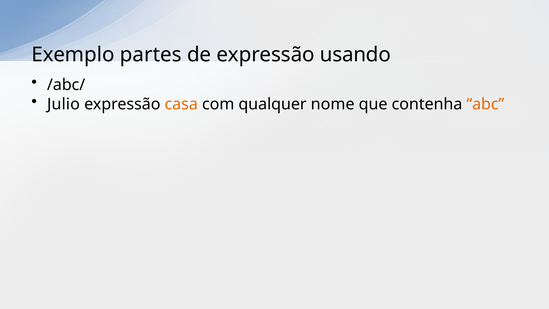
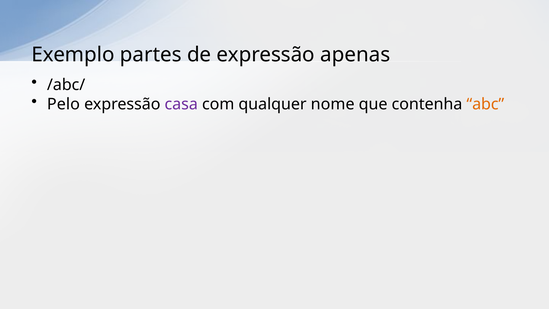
usando: usando -> apenas (355, 55)
Julio: Julio -> Pelo (63, 104)
casa colour: orange -> purple (181, 104)
